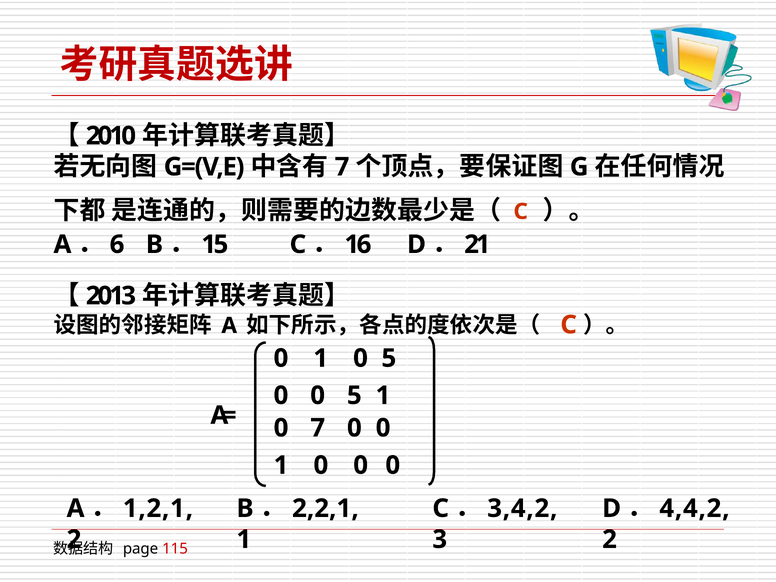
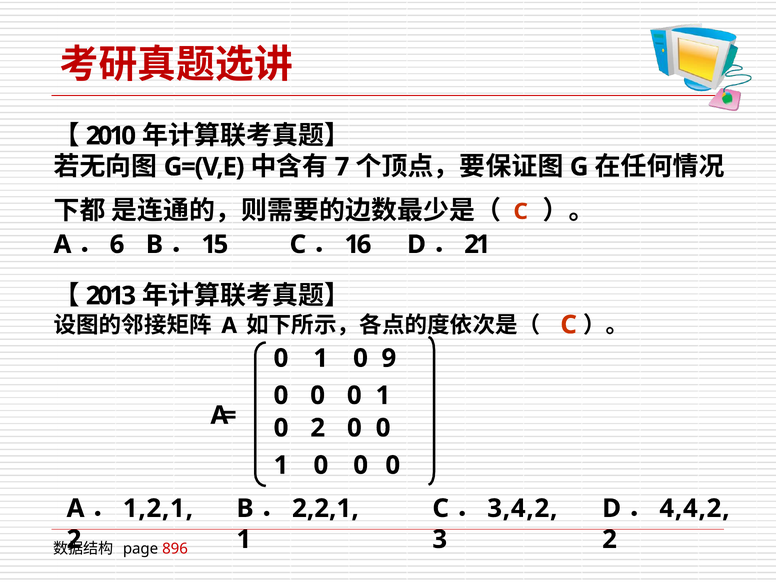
1 0 5: 5 -> 9 (389, 358)
5: 5 -> 0 (354, 395)
0 7: 7 -> 2 (318, 428)
115: 115 -> 896 (175, 549)
